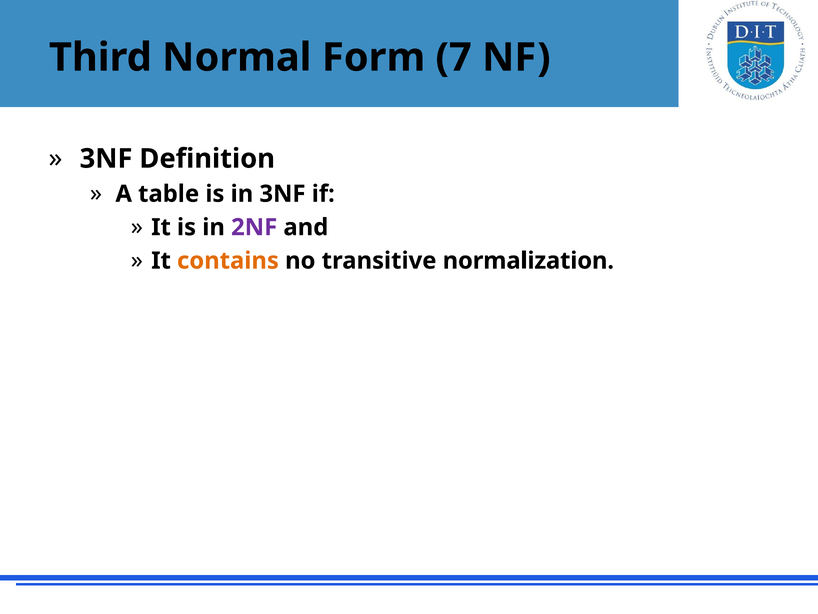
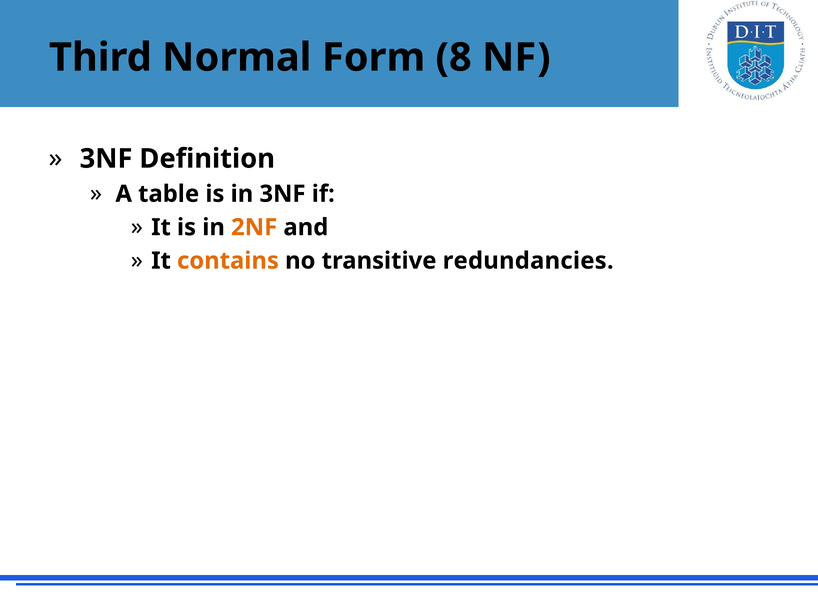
7: 7 -> 8 (454, 58)
2NF colour: purple -> orange (254, 227)
normalization: normalization -> redundancies (528, 261)
